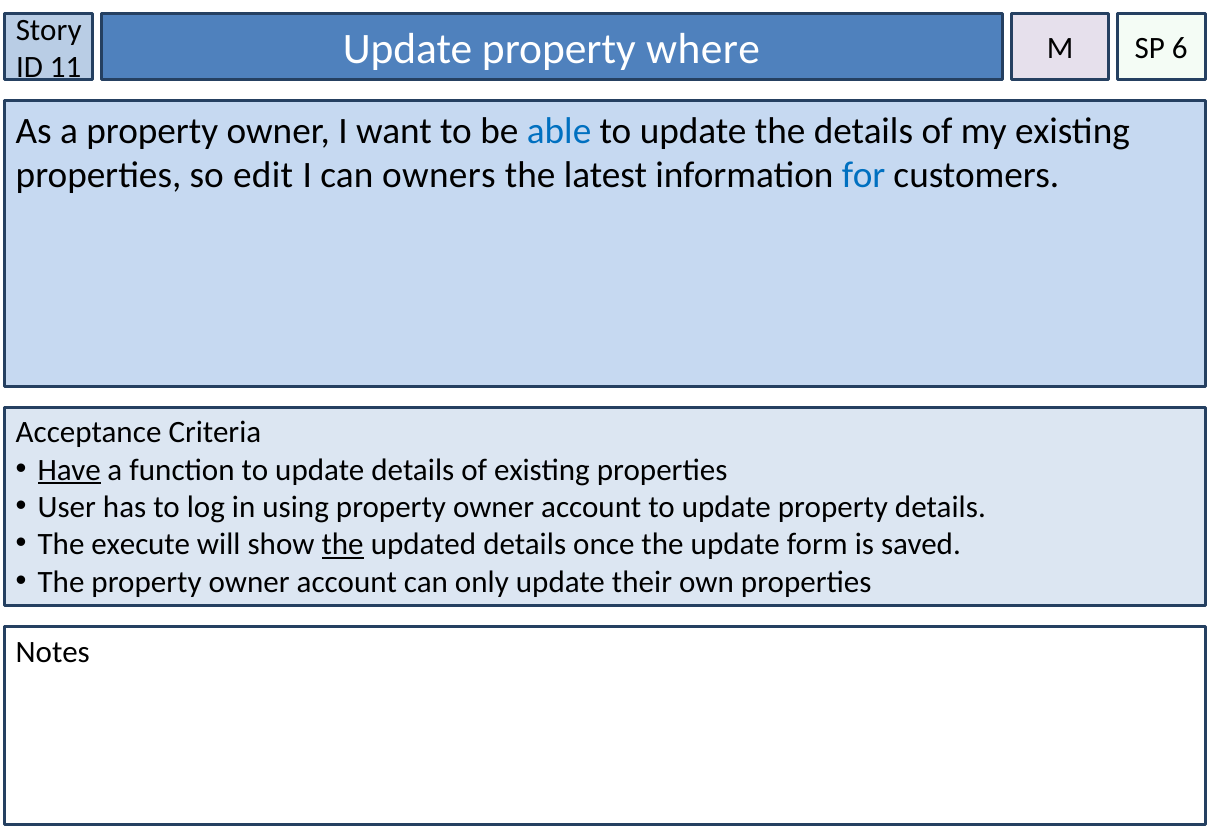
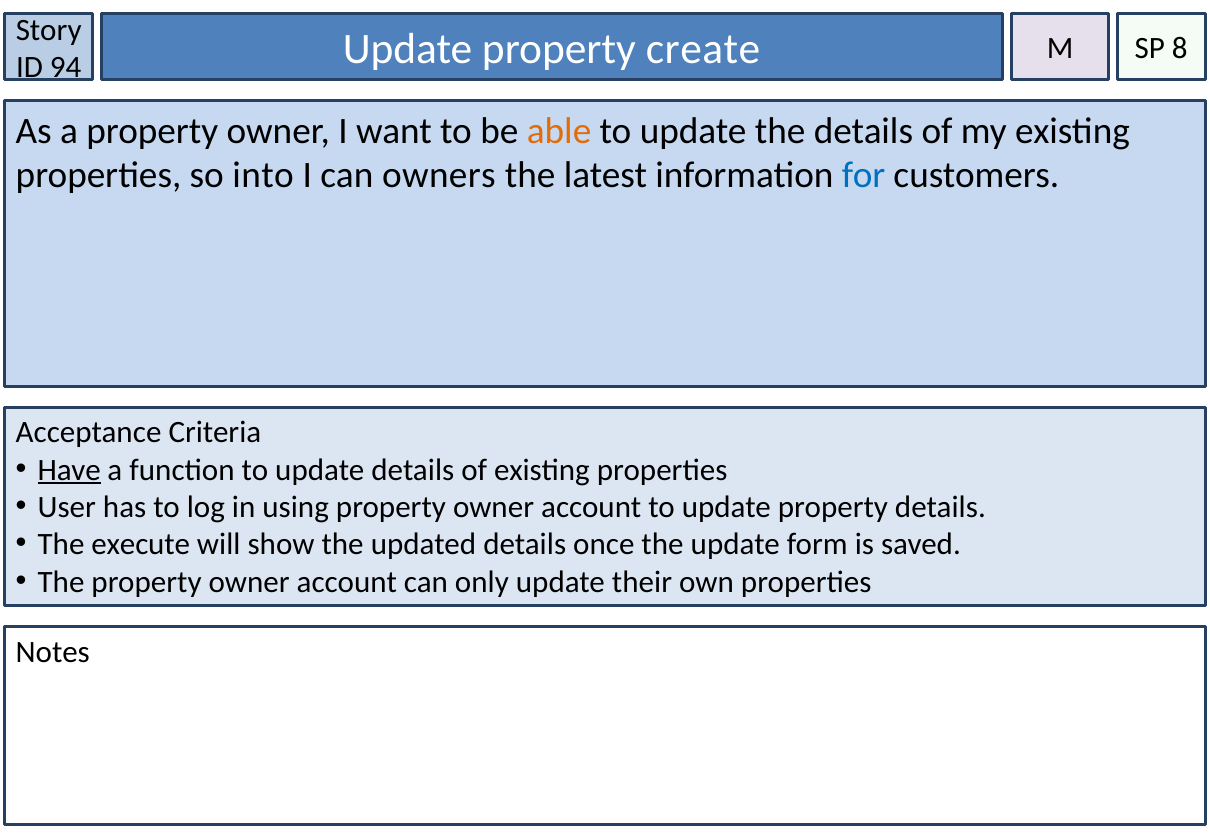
6: 6 -> 8 (1180, 48)
11: 11 -> 94 (66, 67)
where: where -> create (703, 49)
able colour: blue -> orange (559, 131)
edit: edit -> into (263, 176)
the underline: present -> none (343, 544)
